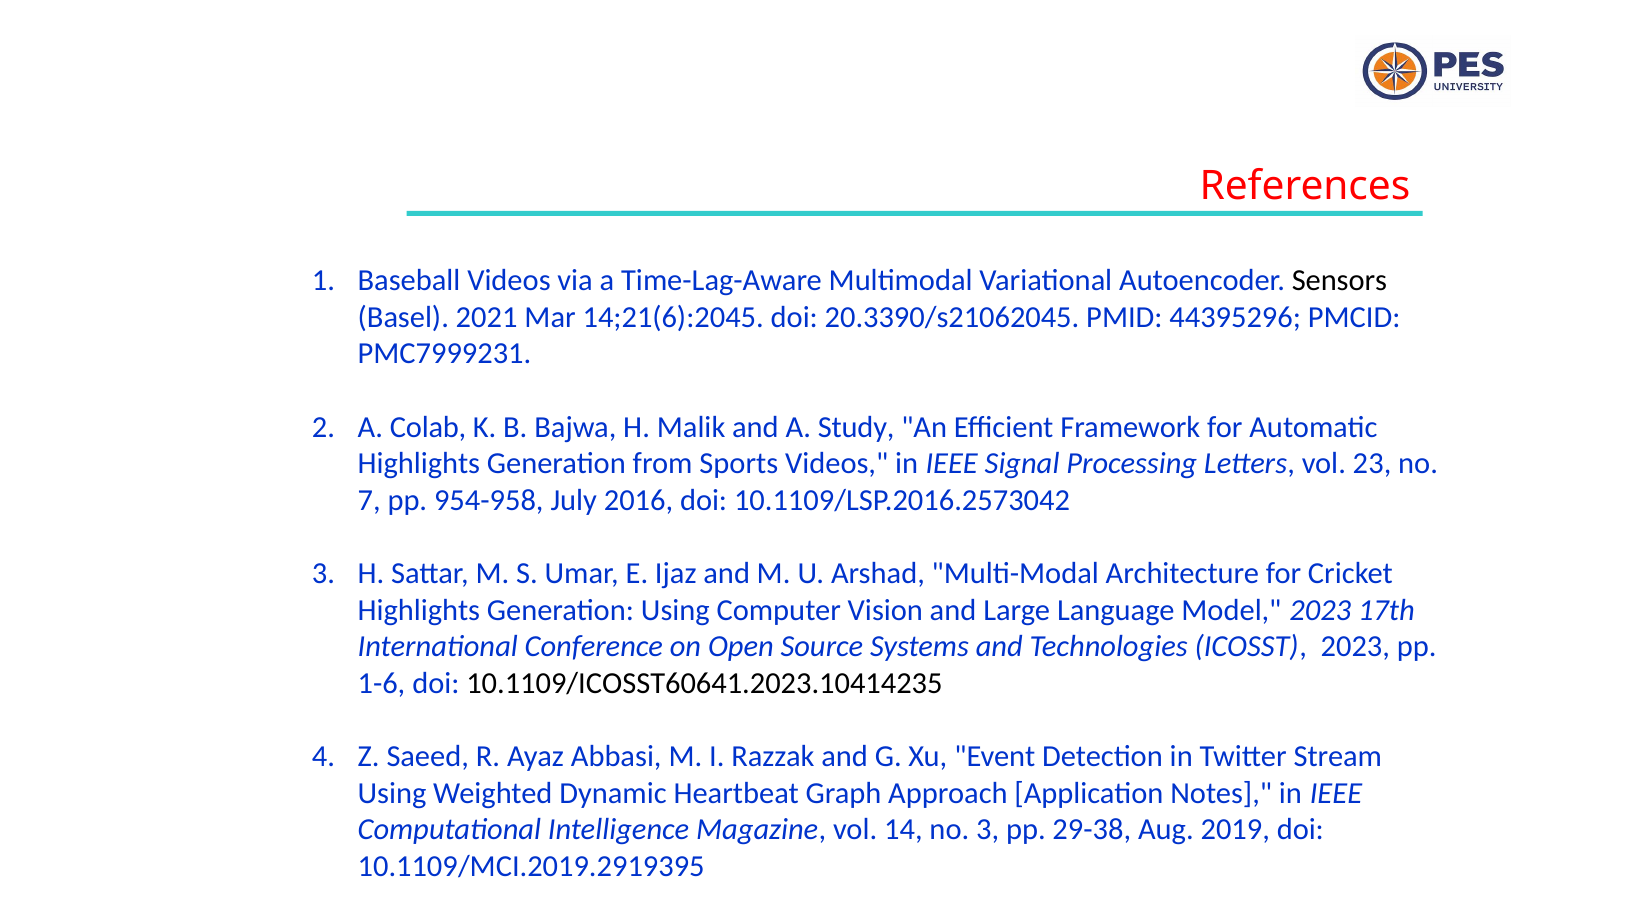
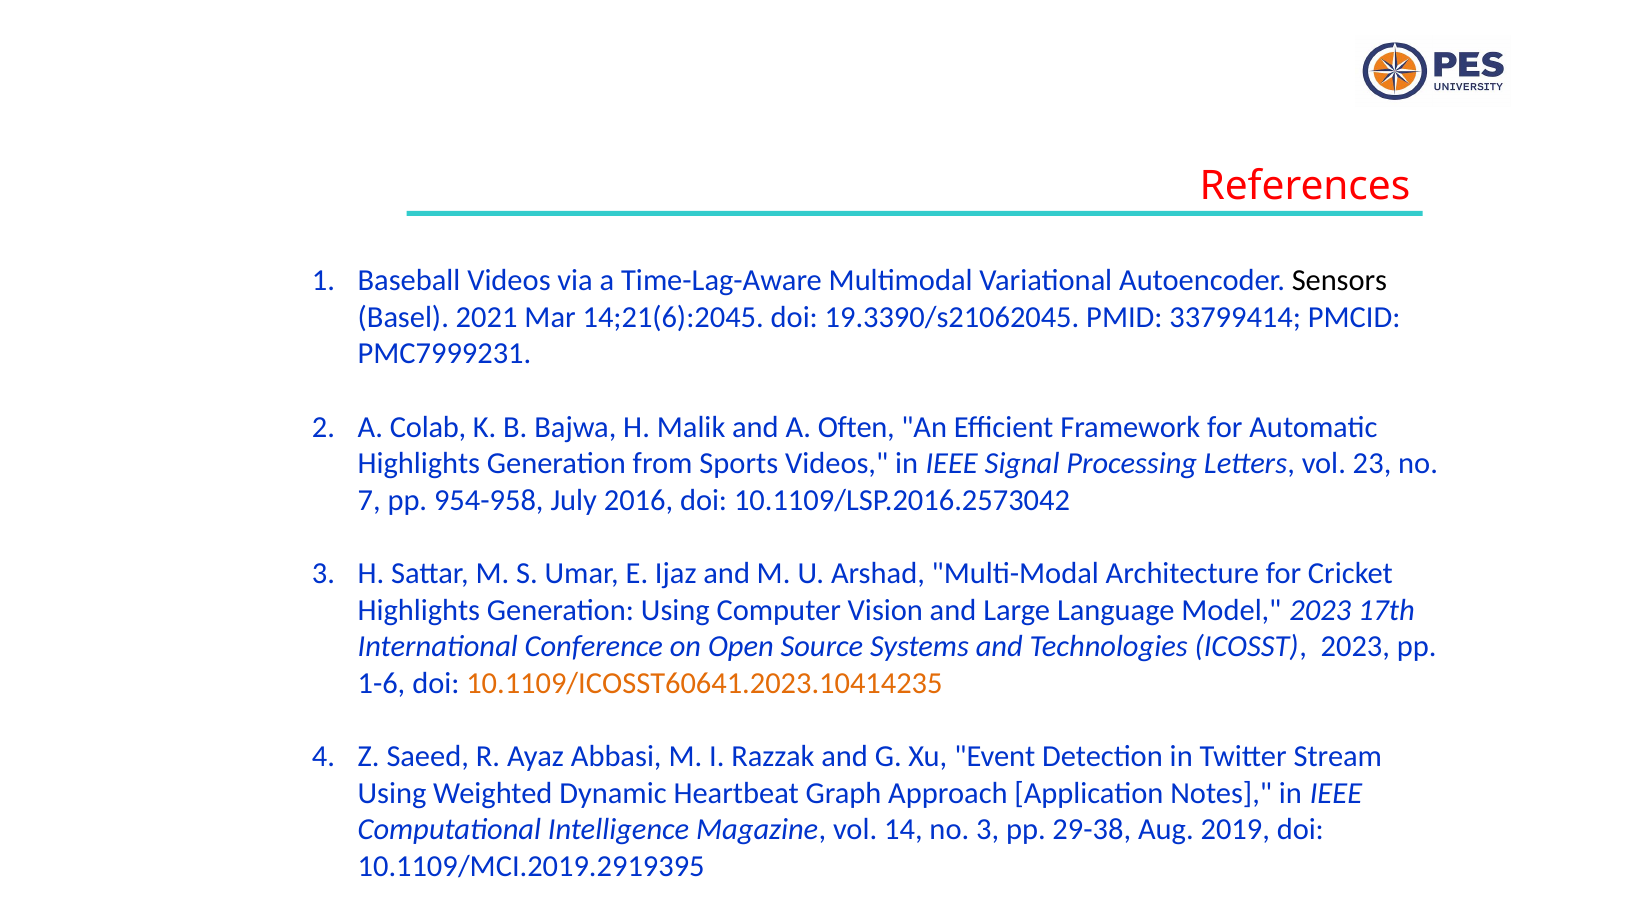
20.3390/s21062045: 20.3390/s21062045 -> 19.3390/s21062045 (952, 317)
44395296: 44395296 -> 33799414 (1235, 317)
Study: Study -> Often (856, 427)
10.1109/ICOSST60641.2023.10414235 colour: black -> orange (704, 683)
